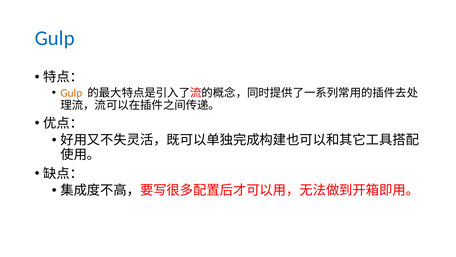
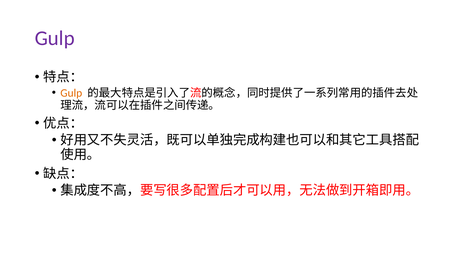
Gulp colour: blue -> purple (55, 38)
